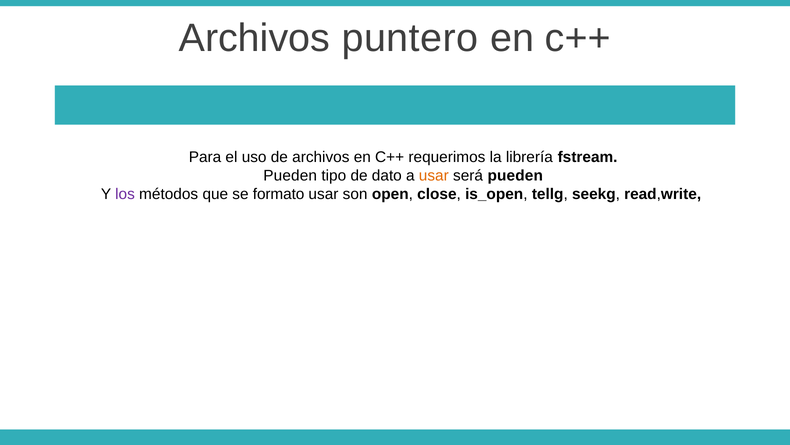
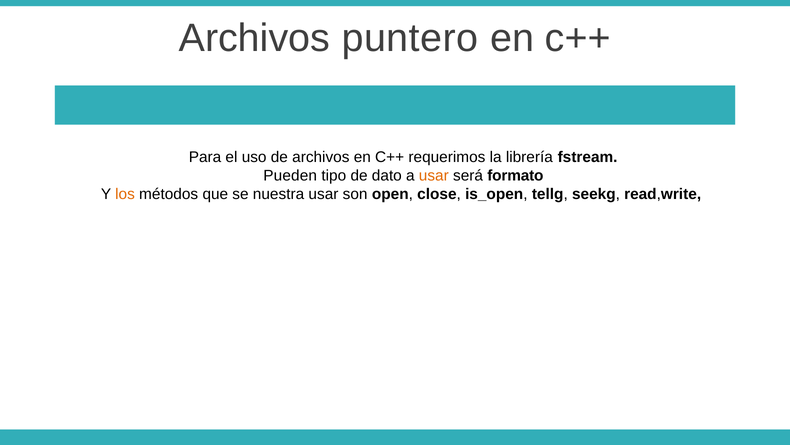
será pueden: pueden -> formato (515, 175)
los colour: purple -> orange (125, 194)
formato: formato -> nuestra (279, 194)
